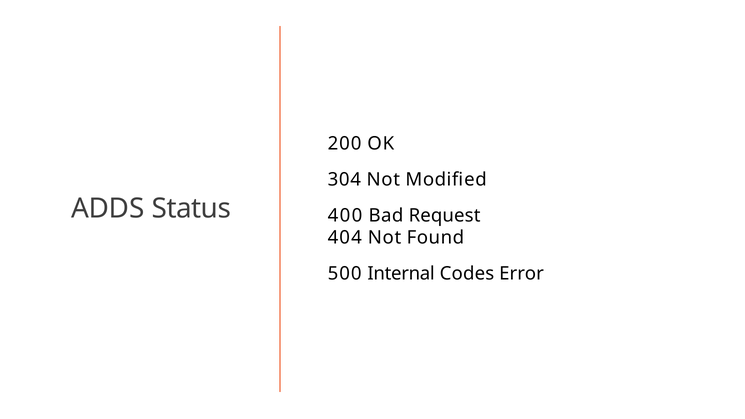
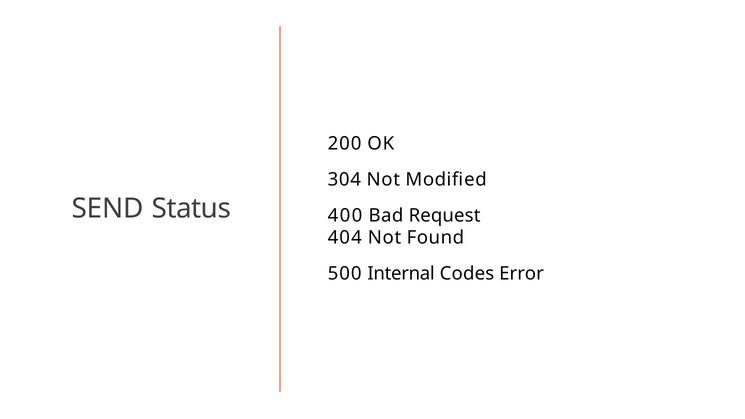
ADDS: ADDS -> SEND (108, 208)
